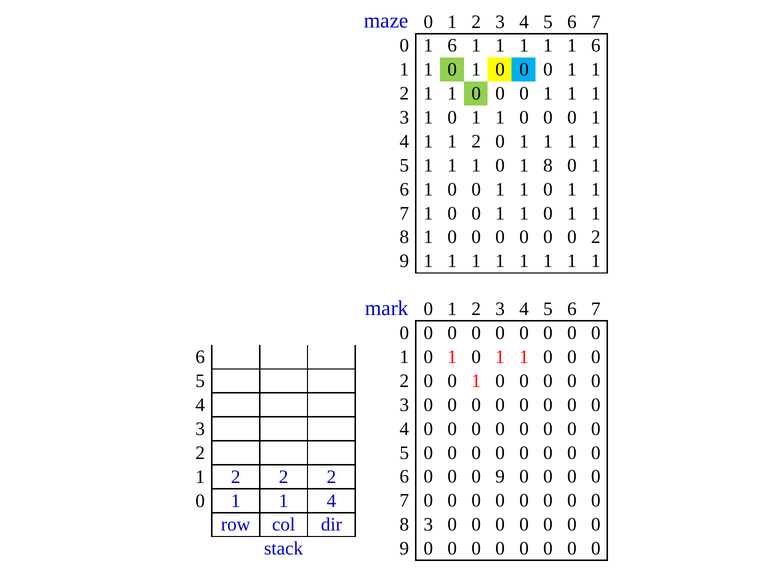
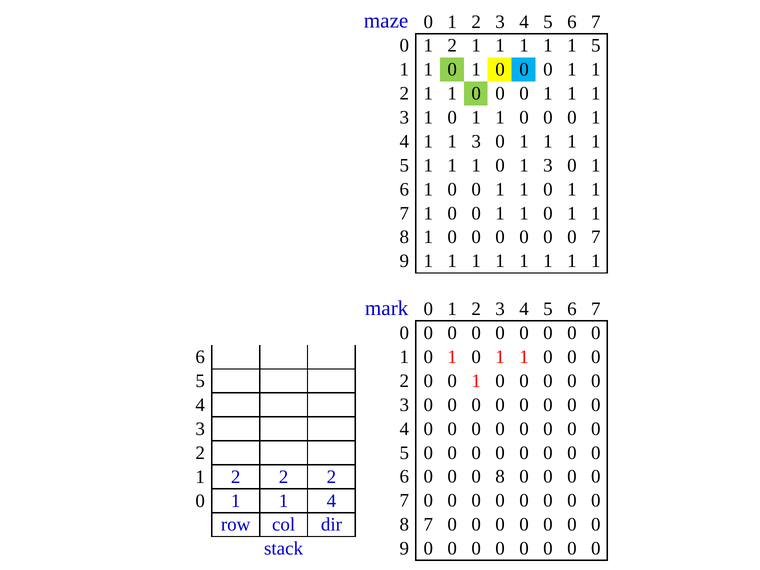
6: 6 -> 2 (452, 46)
6: 6 -> 5 (596, 46)
4 1 1 2: 2 -> 3 (476, 141)
0 1 8: 8 -> 3 (548, 165)
2: 2 -> 7 (596, 237)
9: 9 -> 8 (500, 477)
8 3: 3 -> 7 (428, 525)
